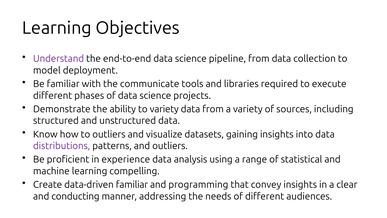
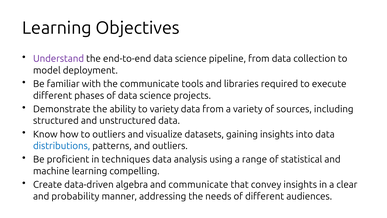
distributions colour: purple -> blue (62, 146)
experience: experience -> techniques (126, 159)
data-driven familiar: familiar -> algebra (132, 184)
and programming: programming -> communicate (198, 184)
conducting: conducting -> probability (75, 196)
